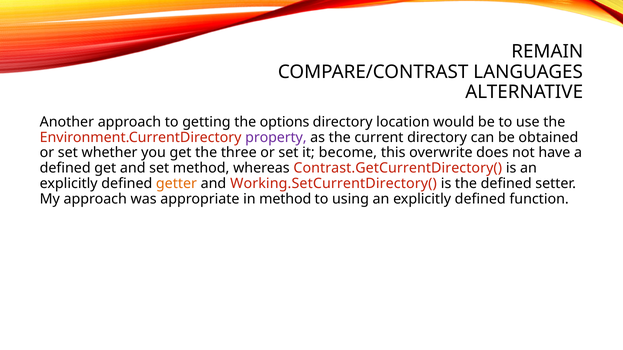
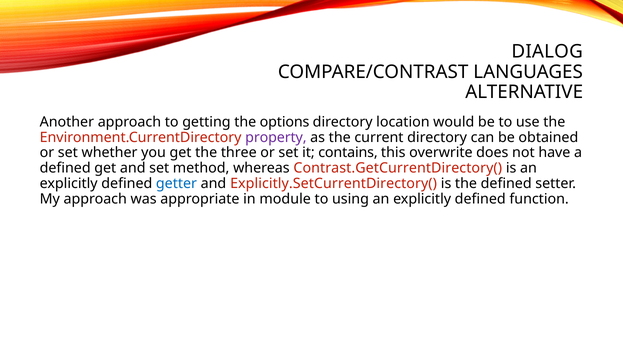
REMAIN: REMAIN -> DIALOG (547, 52)
become: become -> contains (348, 153)
getter colour: orange -> blue (176, 184)
Working.SetCurrentDirectory(: Working.SetCurrentDirectory( -> Explicitly.SetCurrentDirectory( (334, 184)
in method: method -> module (285, 199)
